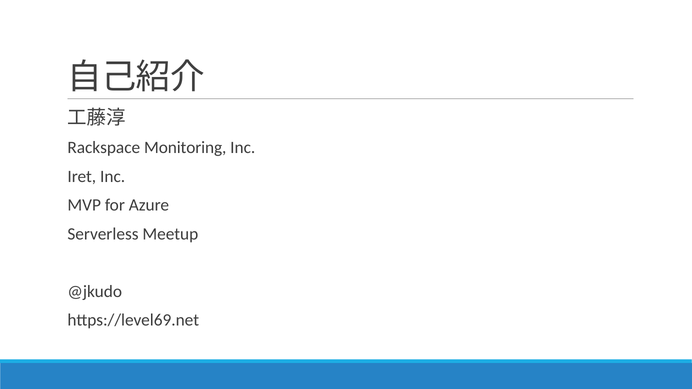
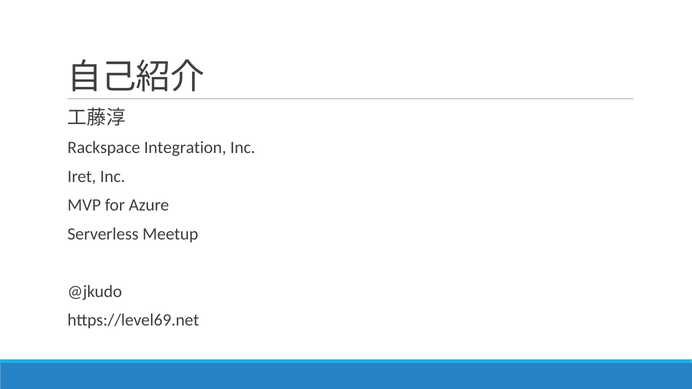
Monitoring: Monitoring -> Integration (185, 148)
